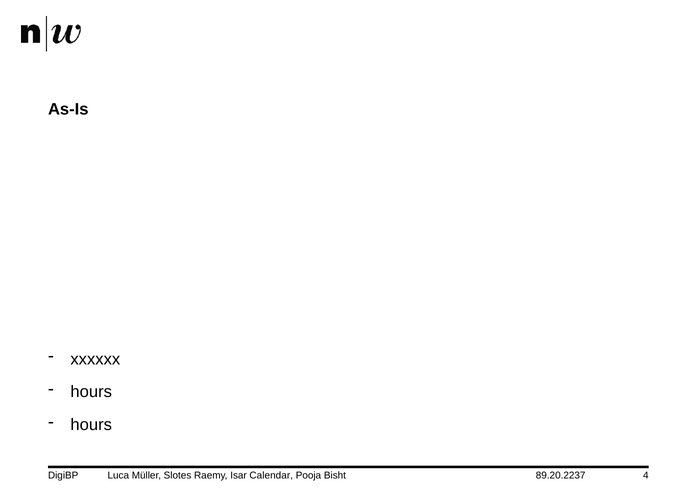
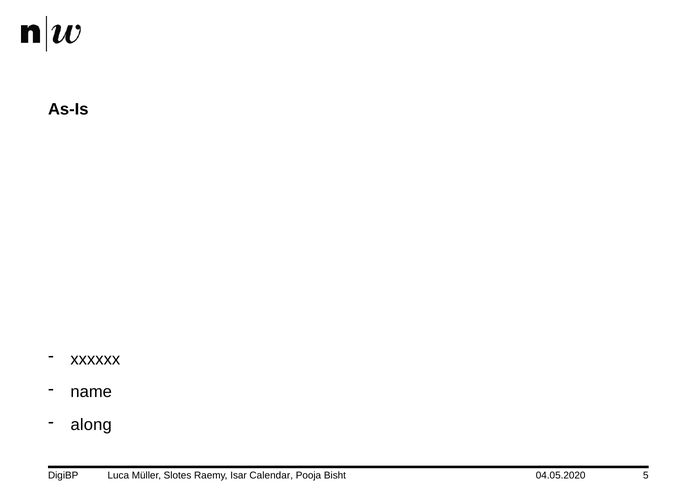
hours: hours -> name (91, 392)
hours: hours -> along (91, 425)
89.20.2237: 89.20.2237 -> 04.05.2020 (561, 476)
4: 4 -> 5 (646, 476)
